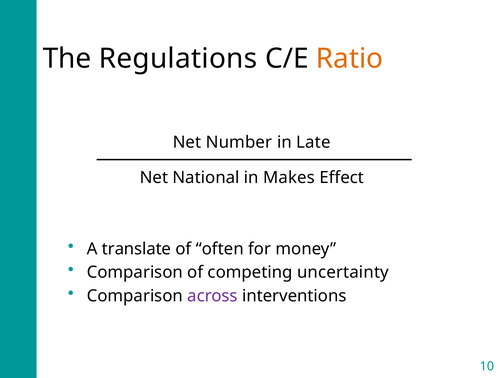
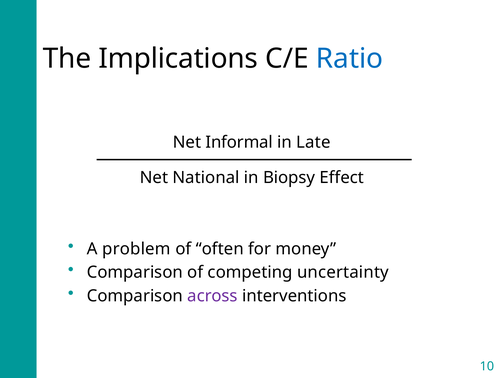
Regulations: Regulations -> Implications (178, 59)
Ratio colour: orange -> blue (350, 59)
Number: Number -> Informal (239, 142)
Makes: Makes -> Biopsy (289, 178)
translate: translate -> problem (136, 249)
